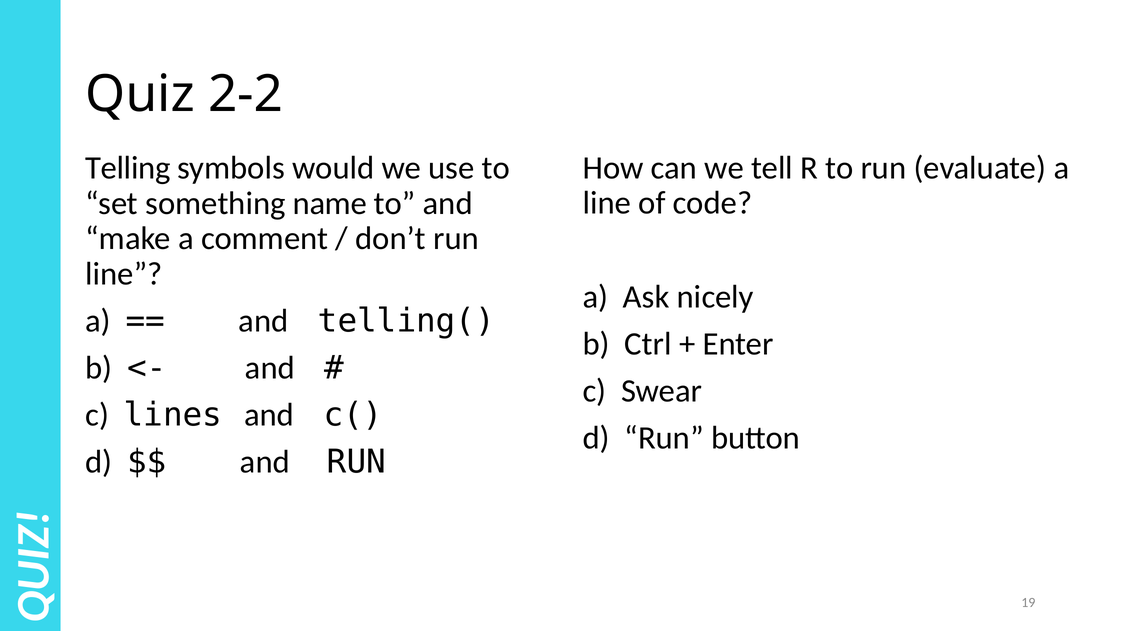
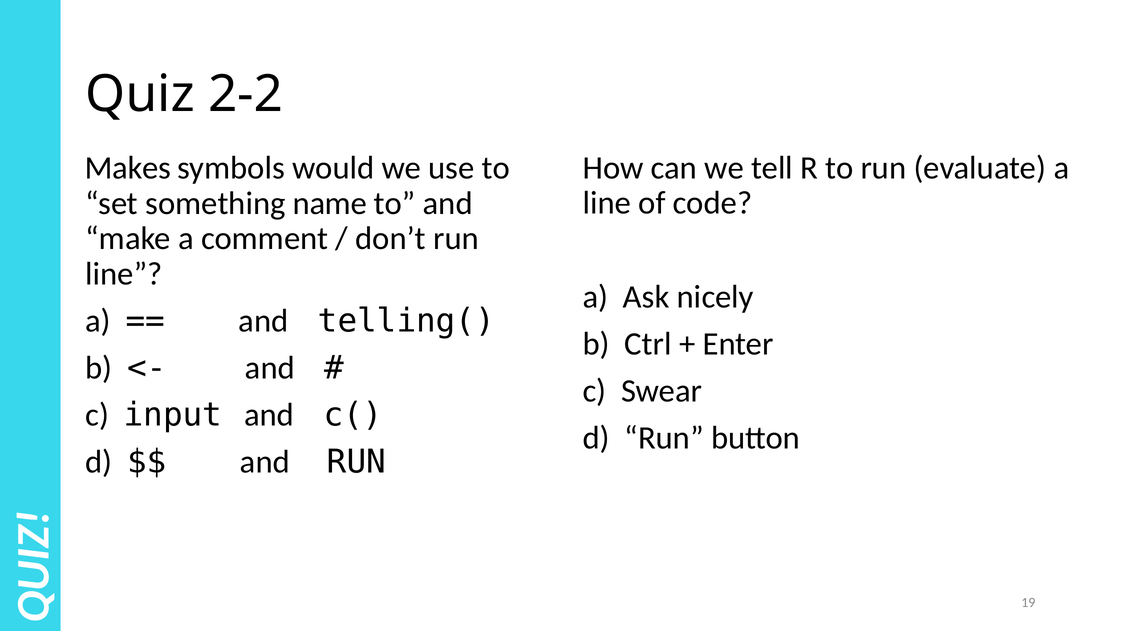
Telling: Telling -> Makes (128, 168)
lines: lines -> input (173, 415)
